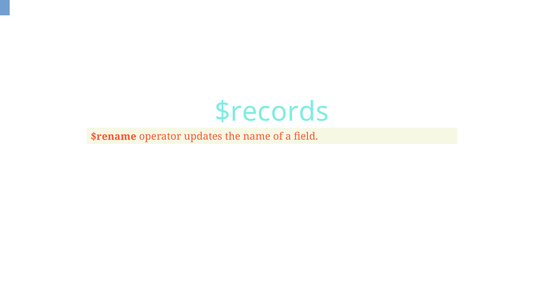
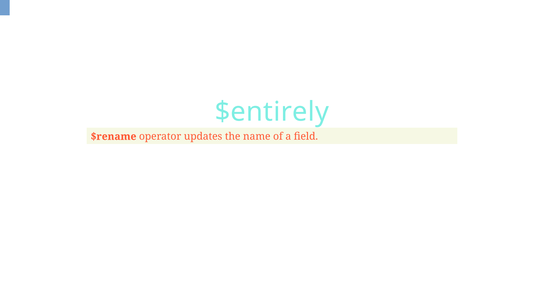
$records: $records -> $entirely (272, 112)
